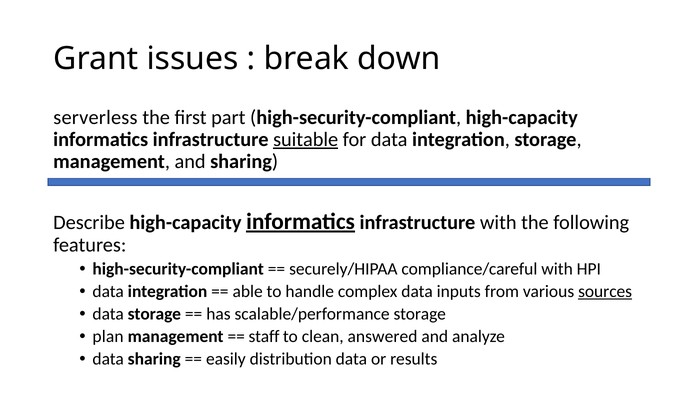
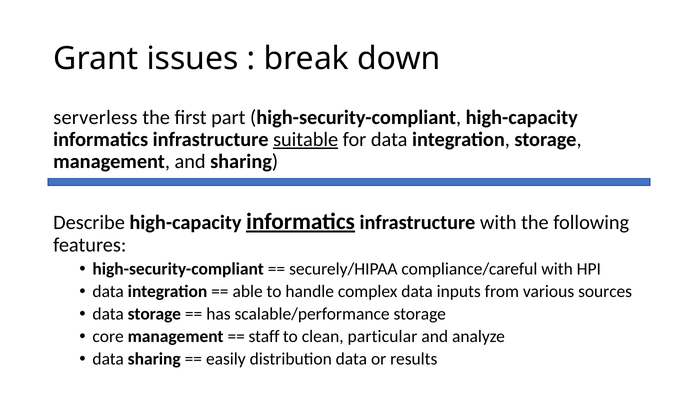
sources underline: present -> none (605, 291)
plan: plan -> core (108, 336)
answered: answered -> particular (382, 336)
